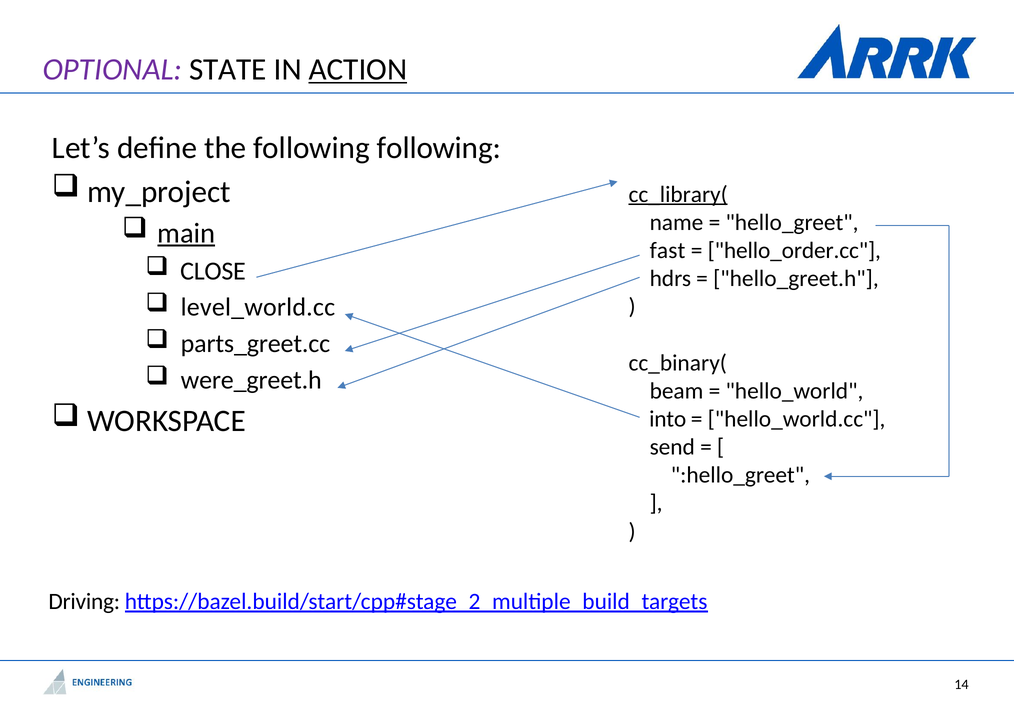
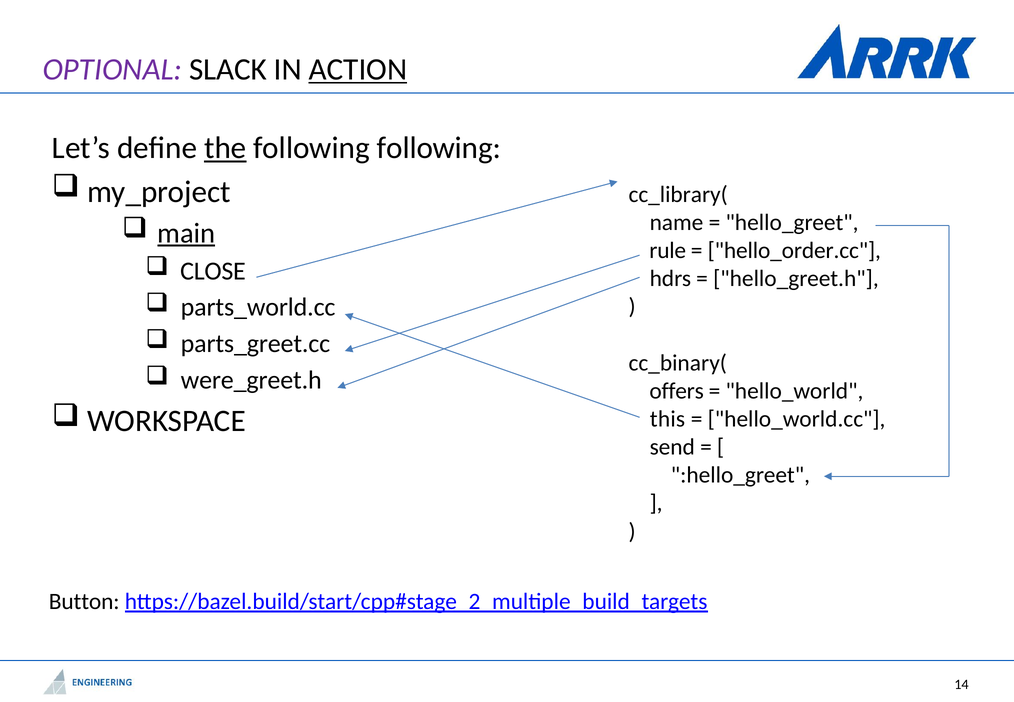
STATE: STATE -> SLACK (228, 69)
the underline: none -> present (225, 148)
cc_library( underline: present -> none (678, 194)
fast: fast -> rule (668, 250)
level_world.cc: level_world.cc -> parts_world.cc (258, 307)
beam: beam -> offers (677, 391)
into: into -> this (667, 419)
Driving: Driving -> Button (84, 601)
